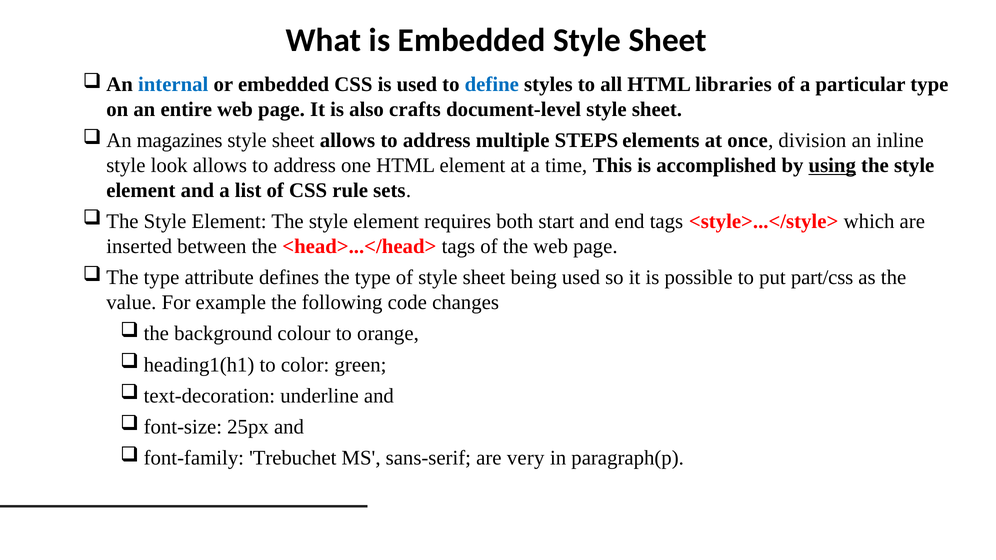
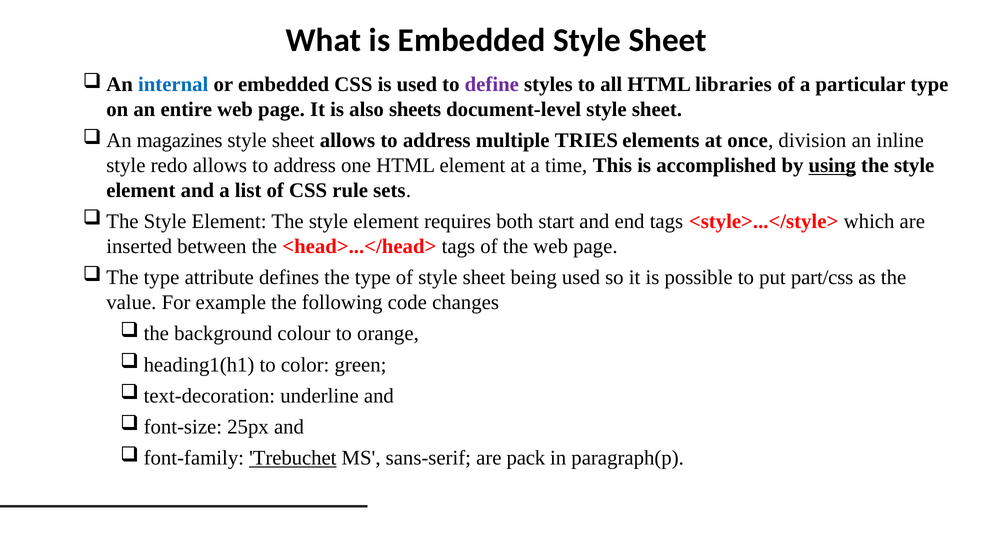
define colour: blue -> purple (492, 85)
crafts: crafts -> sheets (415, 109)
STEPS: STEPS -> TRIES (586, 141)
look: look -> redo (169, 166)
Trebuchet underline: none -> present (293, 458)
very: very -> pack (526, 458)
